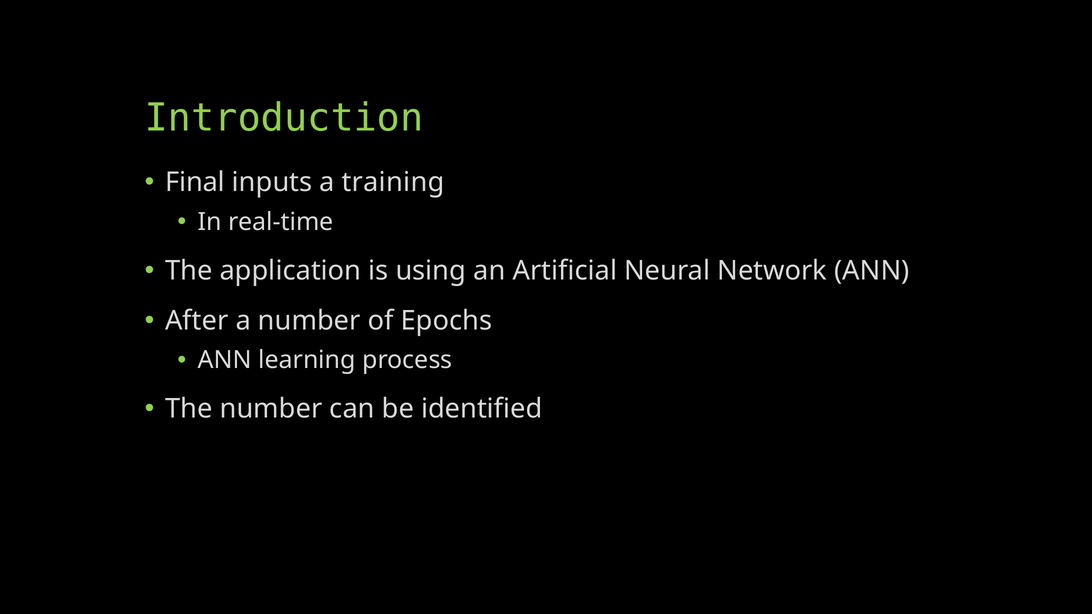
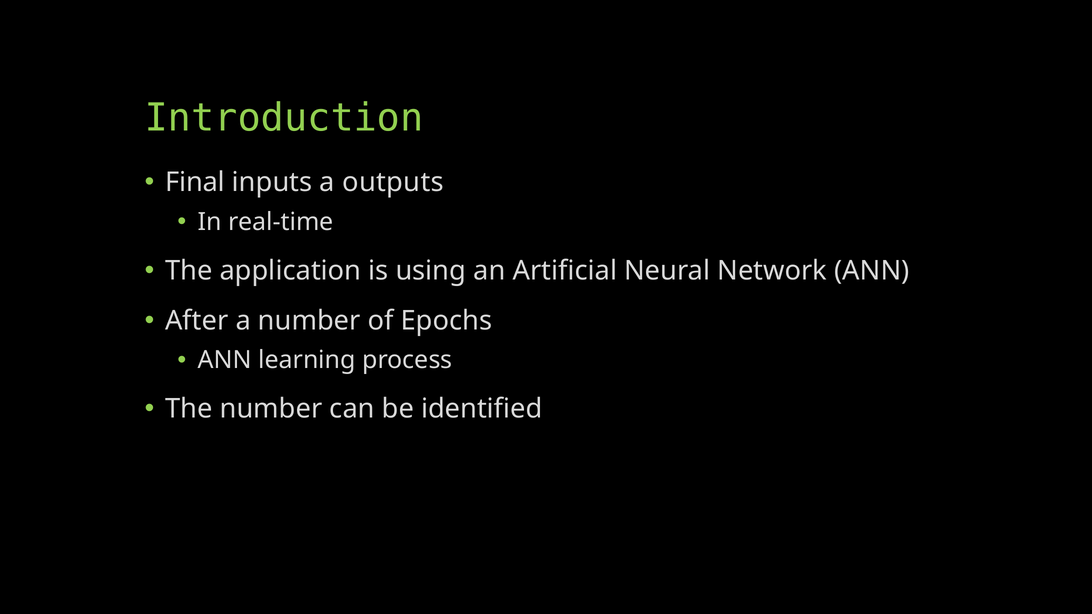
training: training -> outputs (393, 182)
